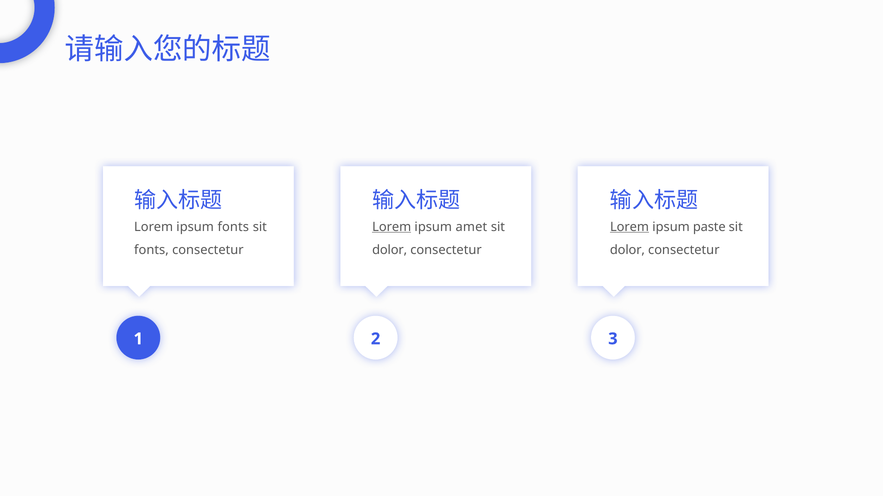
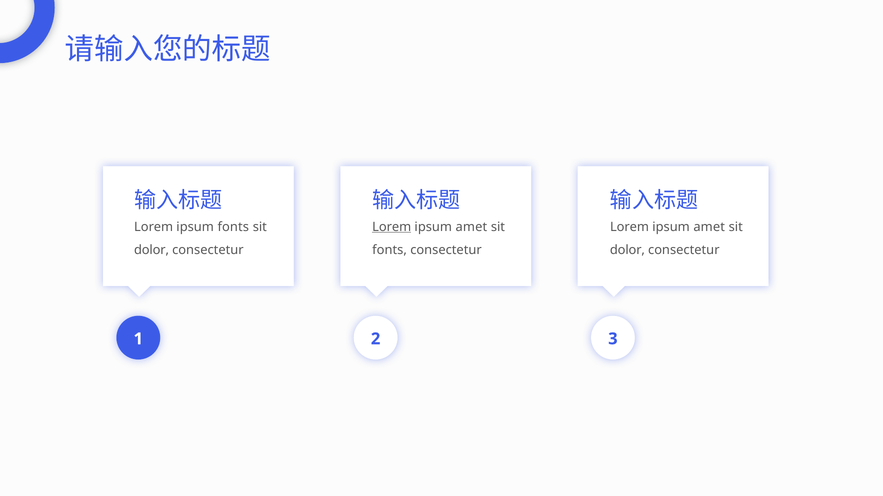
Lorem underline: present -> none (630, 227)
paste: paste -> amet (709, 227)
fonts: fonts -> dolor (152, 250)
dolor: dolor -> fonts (390, 250)
